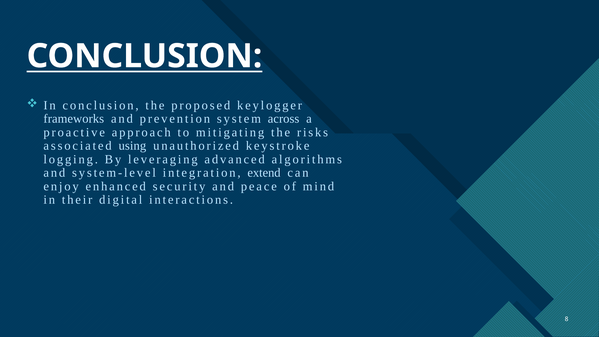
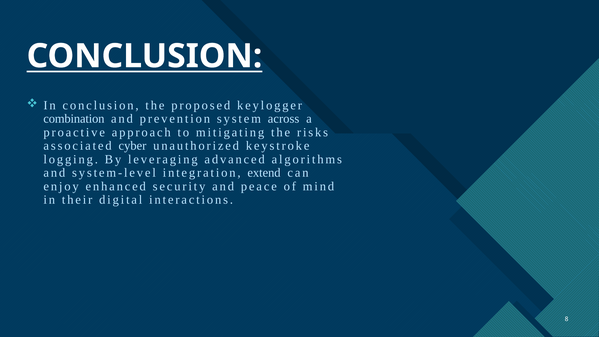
frameworks: frameworks -> combination (74, 119)
using: using -> cyber (132, 146)
